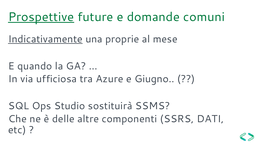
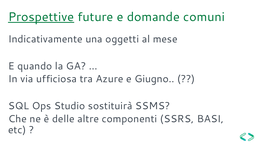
Indicativamente underline: present -> none (45, 39)
proprie: proprie -> oggetti (122, 39)
DATI: DATI -> BASI (210, 119)
